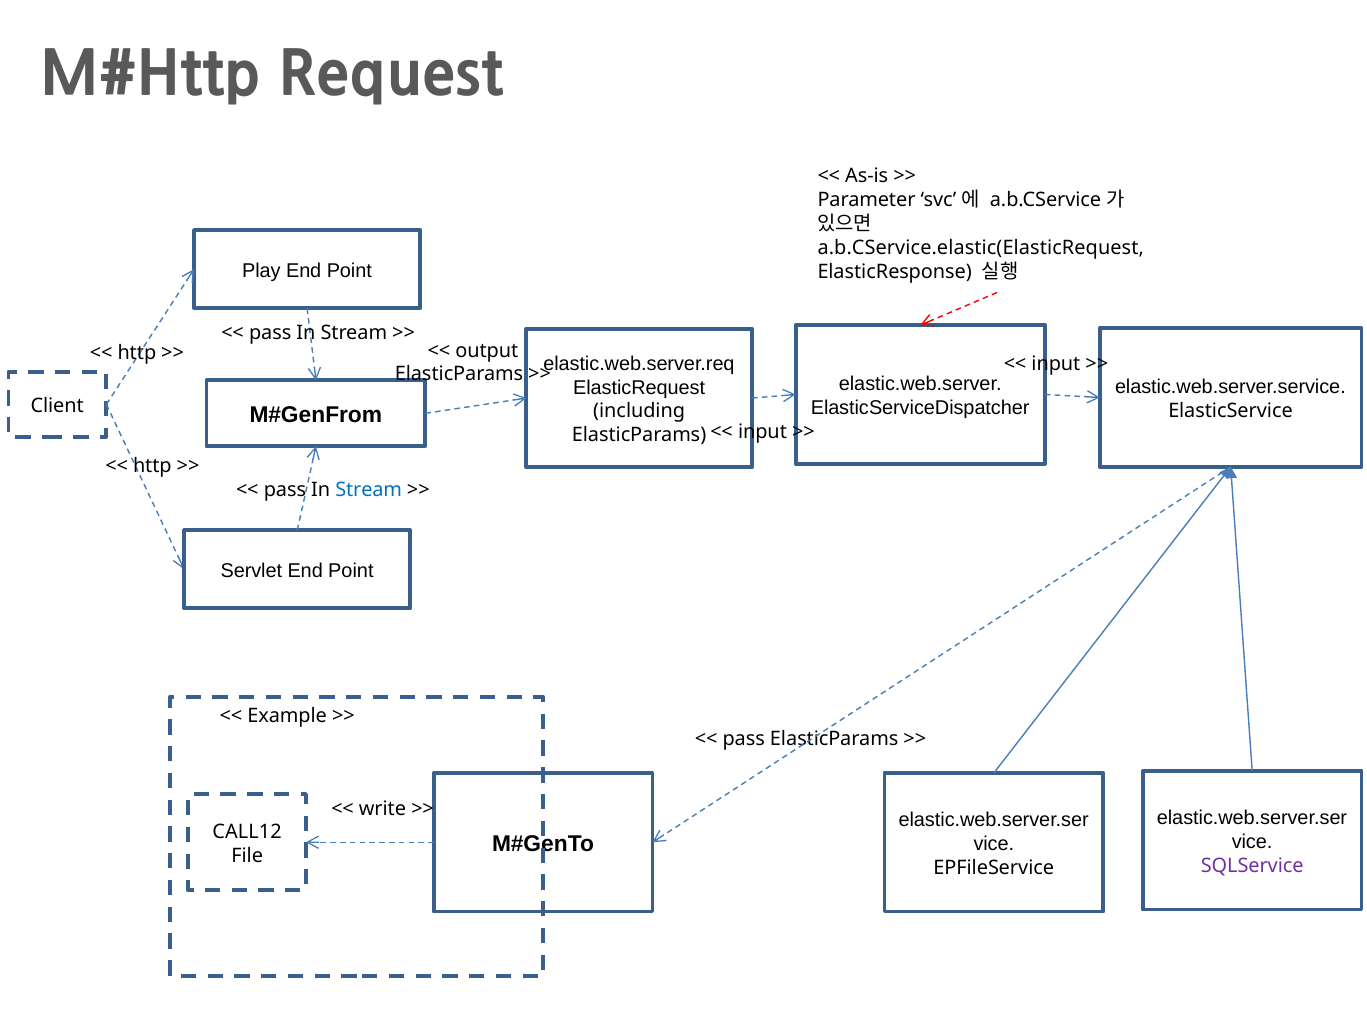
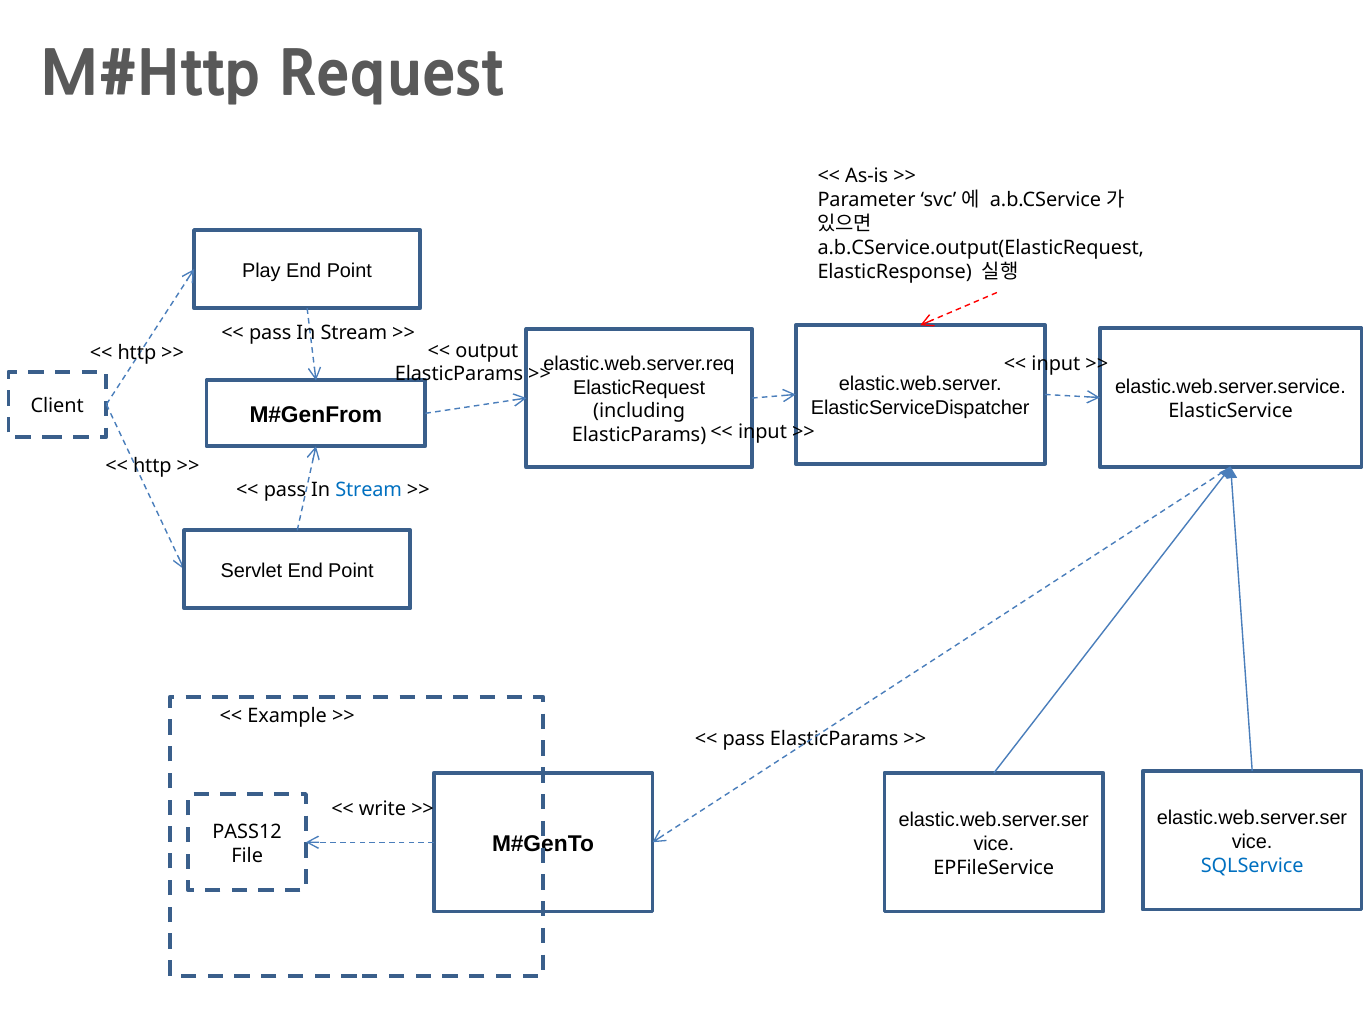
a.b.CService.elastic(ElasticRequest: a.b.CService.elastic(ElasticRequest -> a.b.CService.output(ElasticRequest (981, 248)
CALL12: CALL12 -> PASS12 (247, 831)
SQLService colour: purple -> blue (1252, 865)
